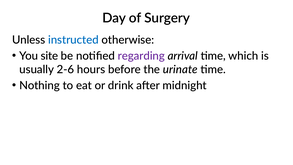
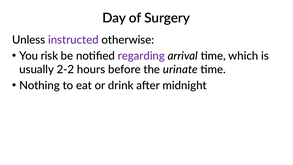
instructed colour: blue -> purple (73, 40)
site: site -> risk (49, 56)
2-6: 2-6 -> 2-2 (65, 70)
